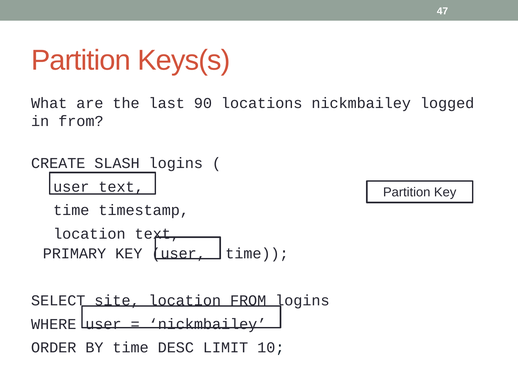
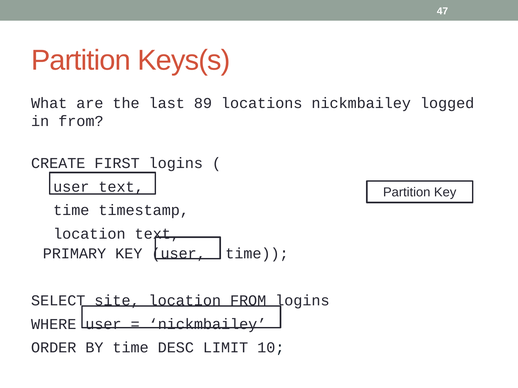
90: 90 -> 89 (203, 103)
SLASH: SLASH -> FIRST (117, 163)
